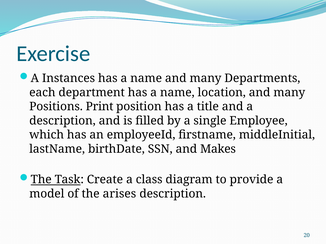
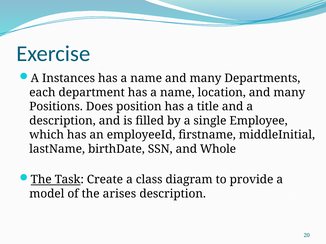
Print: Print -> Does (99, 107)
Makes: Makes -> Whole (218, 149)
